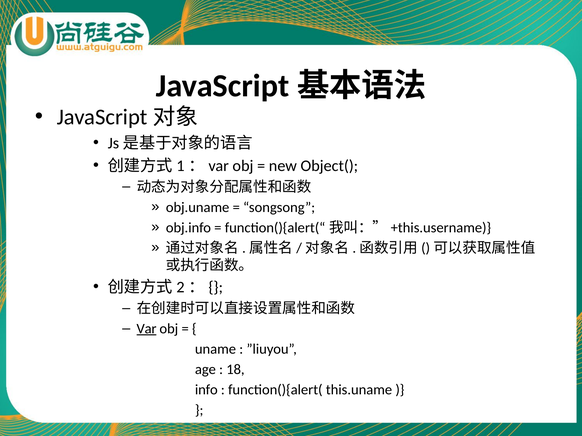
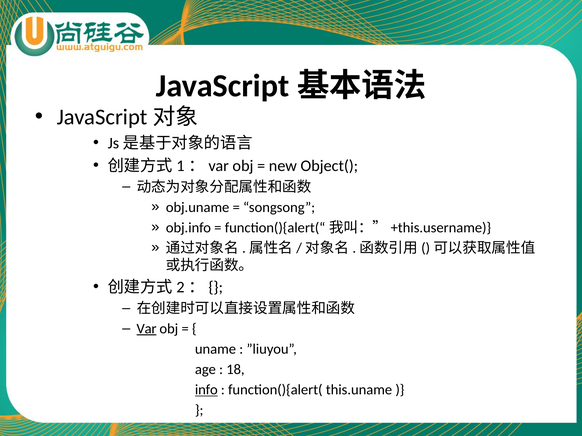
info underline: none -> present (206, 390)
